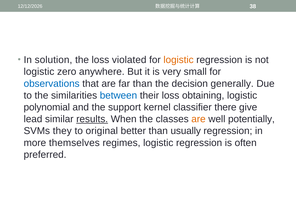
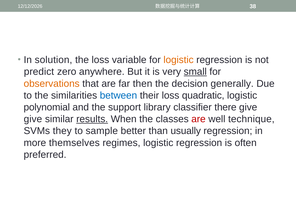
violated: violated -> variable (129, 60)
logistic: logistic -> predict (39, 72)
small underline: none -> present (195, 72)
observations colour: blue -> orange (52, 84)
far than: than -> then (143, 84)
obtaining: obtaining -> quadratic (203, 95)
kernel: kernel -> library (157, 107)
lead: lead -> give (33, 119)
are colour: orange -> red (198, 119)
potentially: potentially -> technique (251, 119)
original: original -> sample (102, 131)
